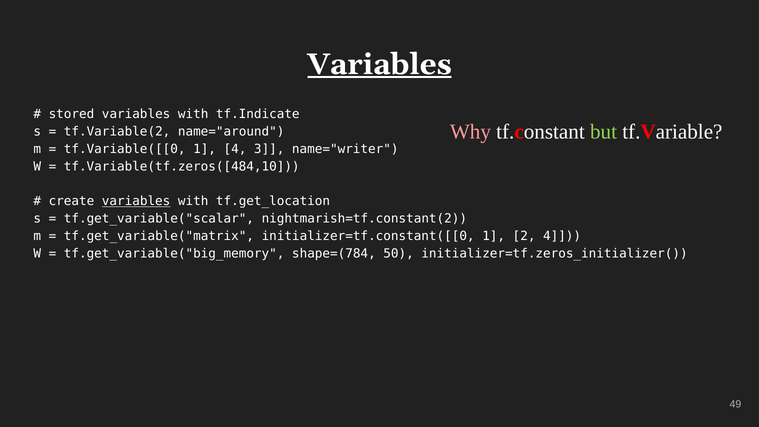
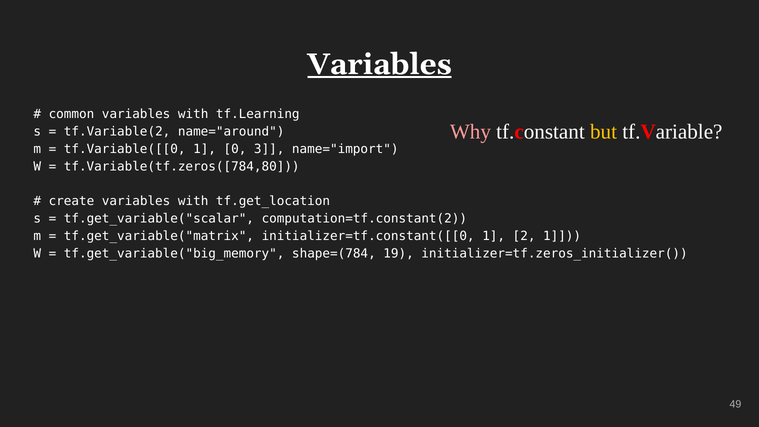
stored: stored -> common (71, 114)
tf.Indicate: tf.Indicate -> tf.Learning (258, 114)
but colour: light green -> yellow (604, 132)
1 4: 4 -> 0 (235, 149)
name="writer: name="writer -> name="import (345, 149)
tf.Variable(tf.zeros([484,10: tf.Variable(tf.zeros([484,10 -> tf.Variable(tf.zeros([784,80 (182, 166)
variables underline: present -> none (136, 201)
nightmarish=tf.constant(2: nightmarish=tf.constant(2 -> computation=tf.constant(2 (364, 219)
2 4: 4 -> 1 (562, 236)
50: 50 -> 19 (399, 254)
